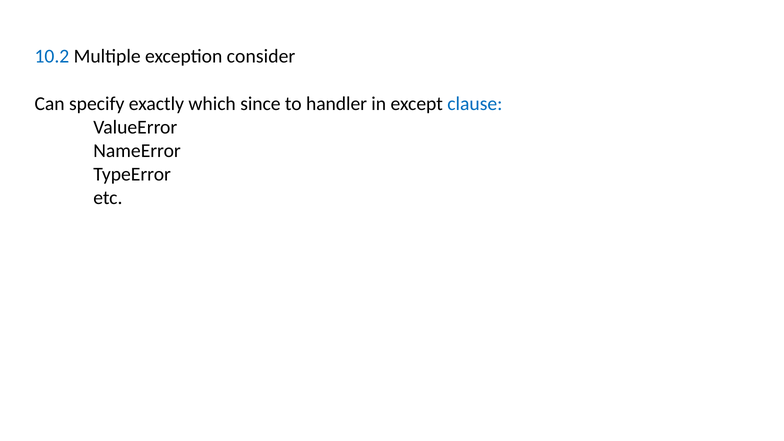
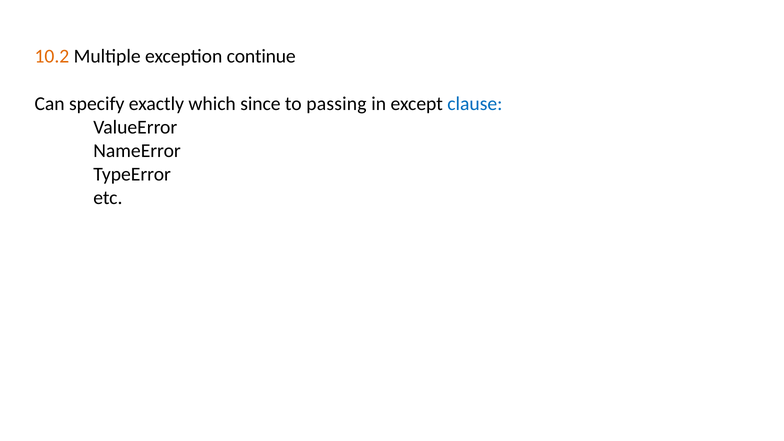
10.2 colour: blue -> orange (52, 57)
consider: consider -> continue (261, 57)
handler: handler -> passing (336, 104)
